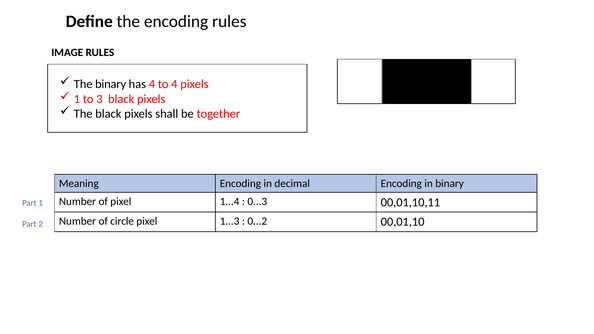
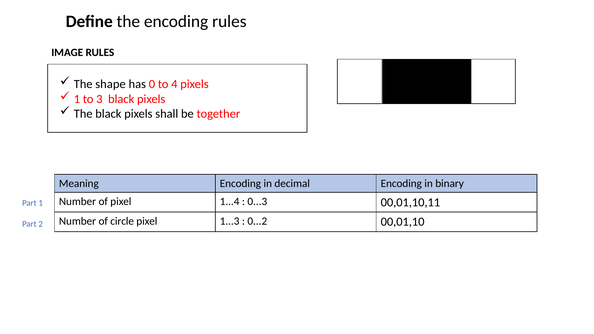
The binary: binary -> shape (110, 84)
has 4: 4 -> 0 (152, 84)
